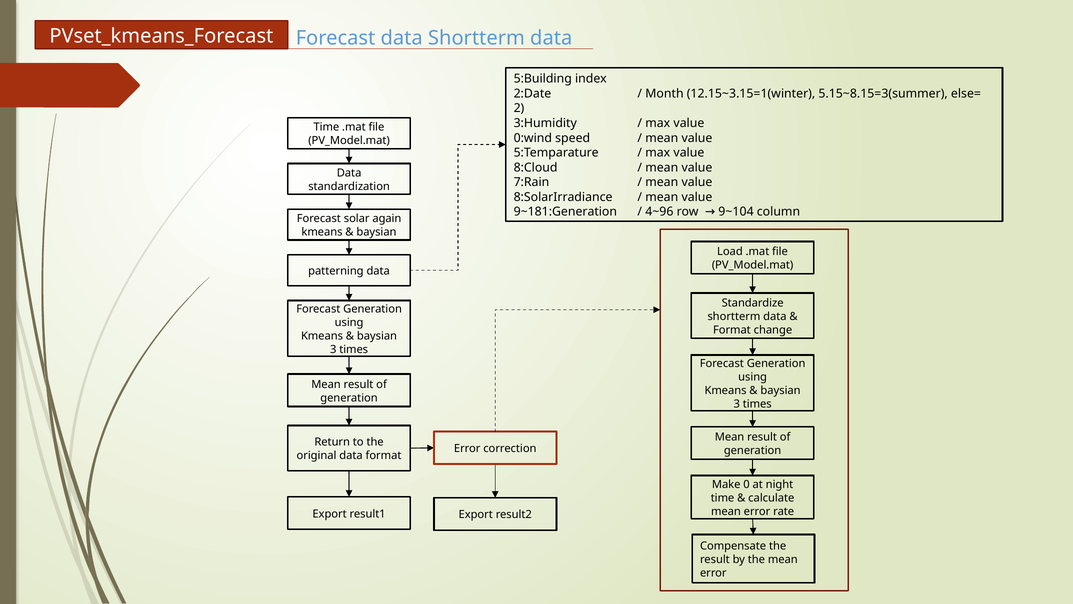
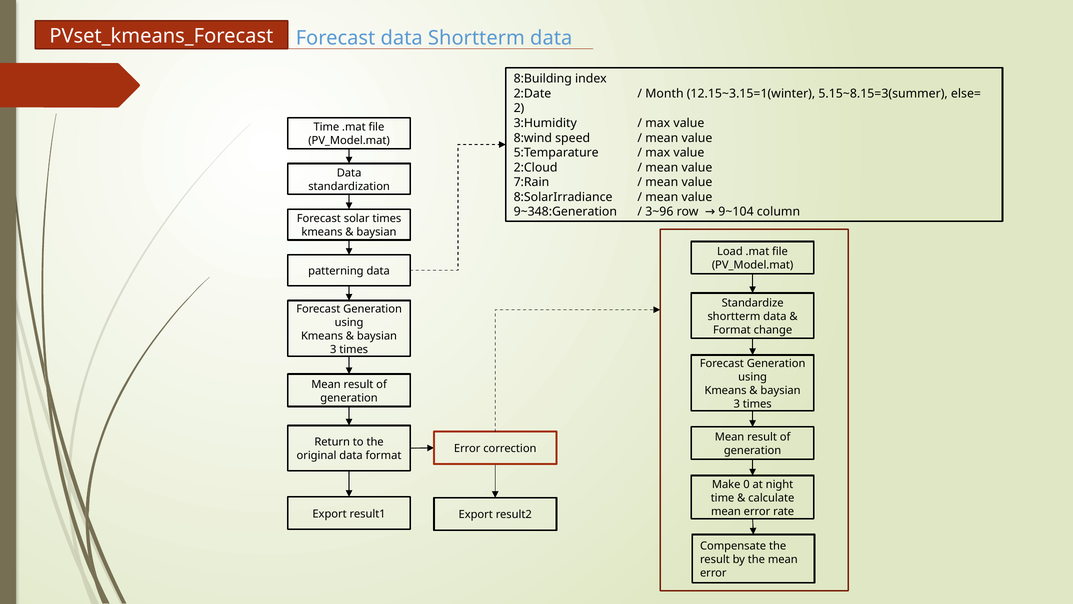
5:Building: 5:Building -> 8:Building (543, 79)
0:wind: 0:wind -> 8:wind (533, 138)
8:Cloud: 8:Cloud -> 2:Cloud (536, 167)
9~181:Generation: 9~181:Generation -> 9~348:Generation (565, 212)
4~96: 4~96 -> 3~96 (659, 212)
solar again: again -> times (387, 218)
